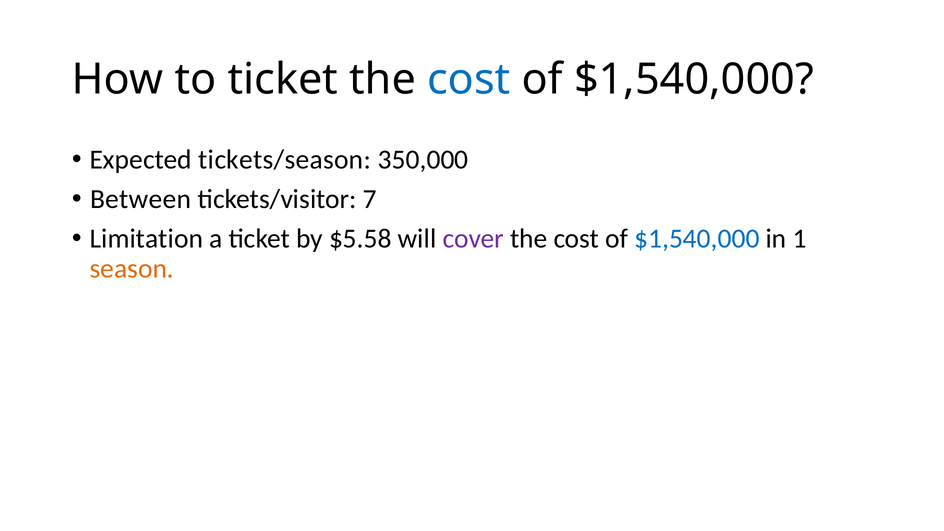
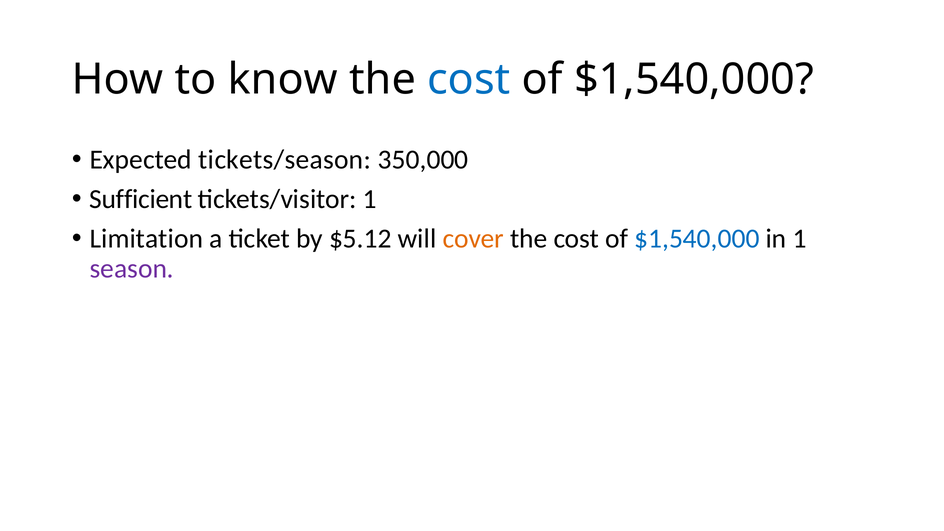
to ticket: ticket -> know (283, 79)
Between: Between -> Sufficient (141, 199)
tickets/visitor 7: 7 -> 1 (370, 199)
$5.58: $5.58 -> $5.12 (360, 239)
cover colour: purple -> orange (473, 239)
season colour: orange -> purple (132, 269)
